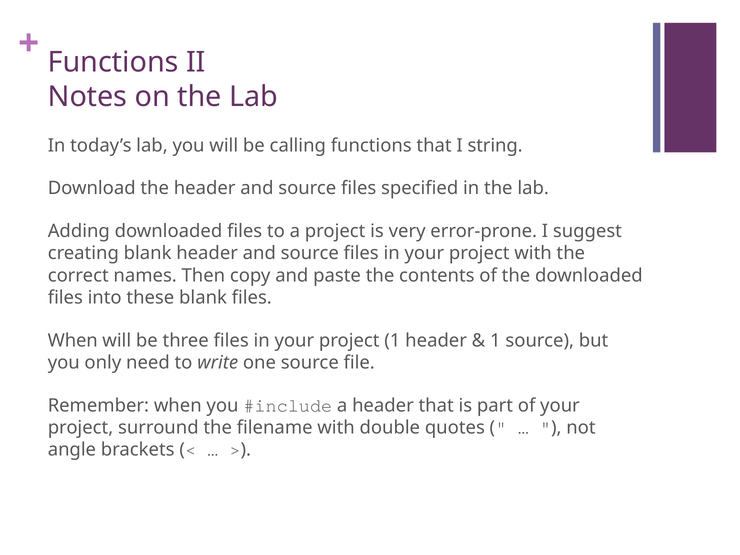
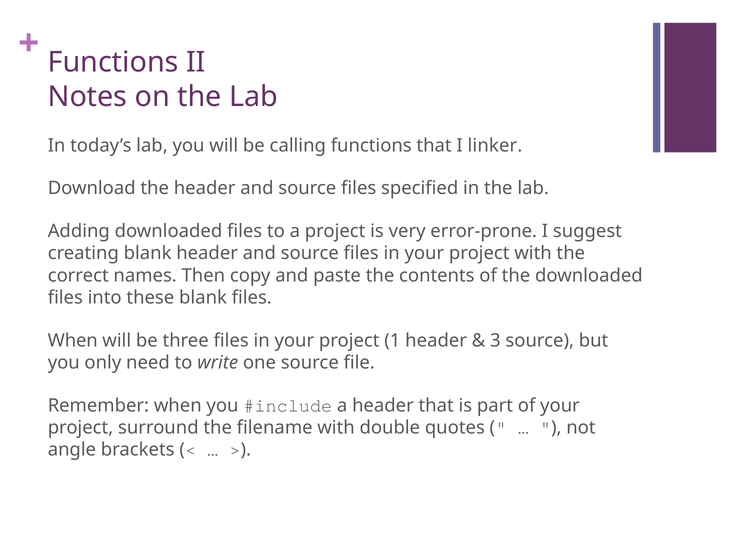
string: string -> linker (495, 146)
1: 1 -> 3 (495, 341)
